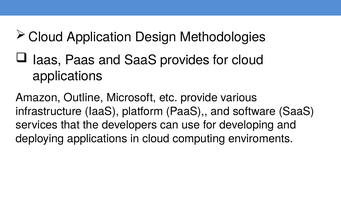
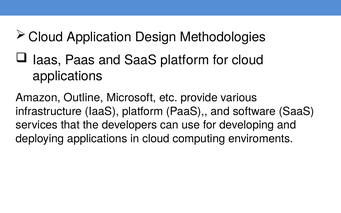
SaaS provides: provides -> platform (185, 60)
